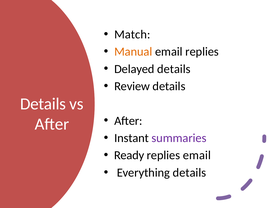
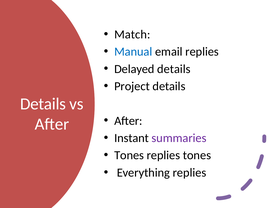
Manual colour: orange -> blue (133, 52)
Review: Review -> Project (132, 86)
Ready: Ready -> Tones (129, 155)
replies email: email -> tones (197, 155)
Everything details: details -> replies (189, 172)
